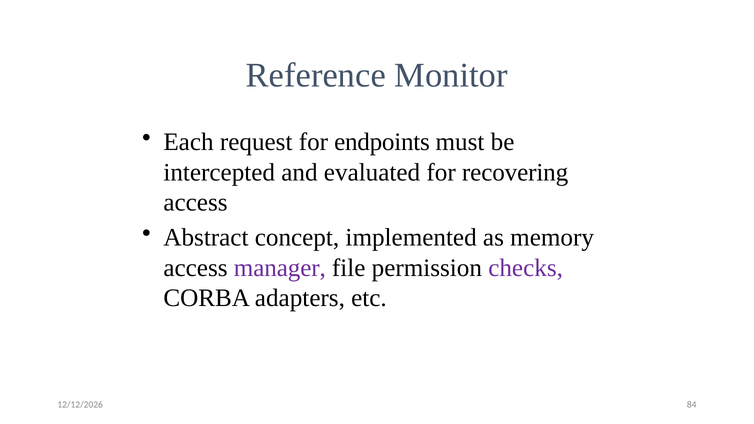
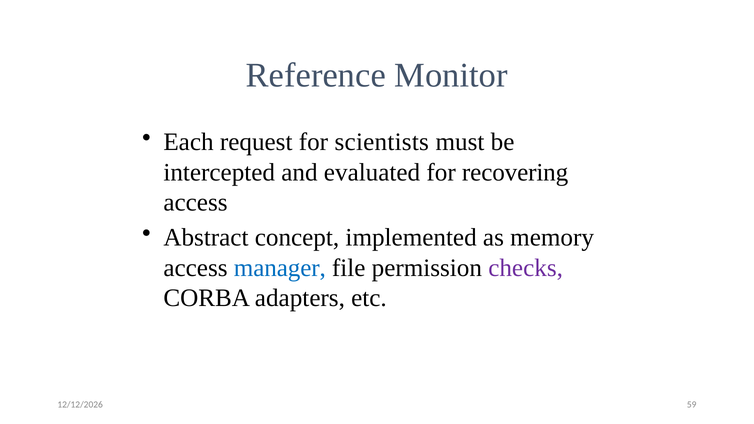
endpoints: endpoints -> scientists (382, 142)
manager colour: purple -> blue (280, 268)
84: 84 -> 59 (692, 405)
